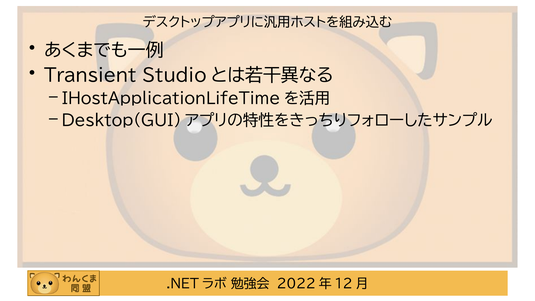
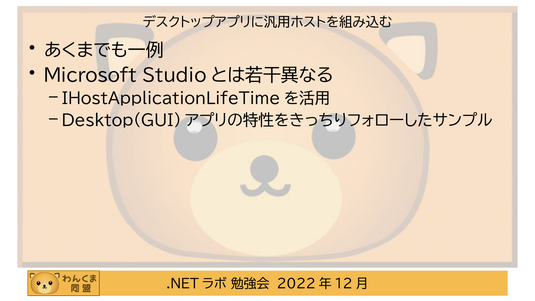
Transient: Transient -> Microsoft (90, 76)
